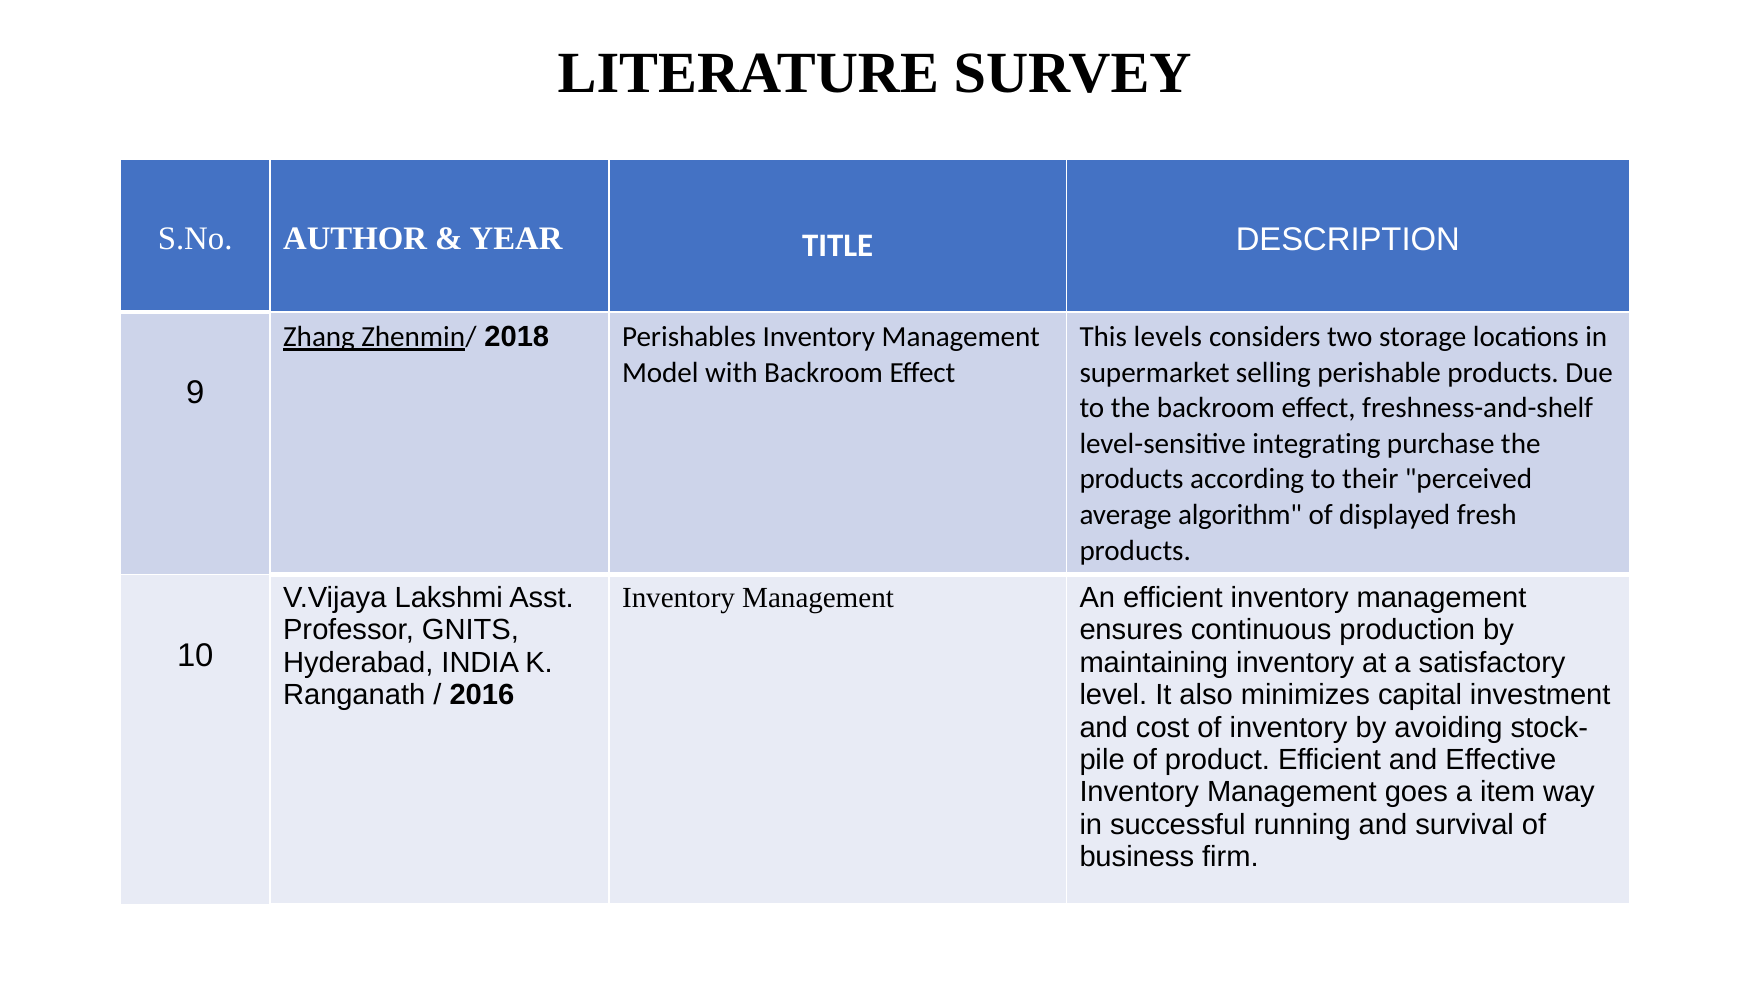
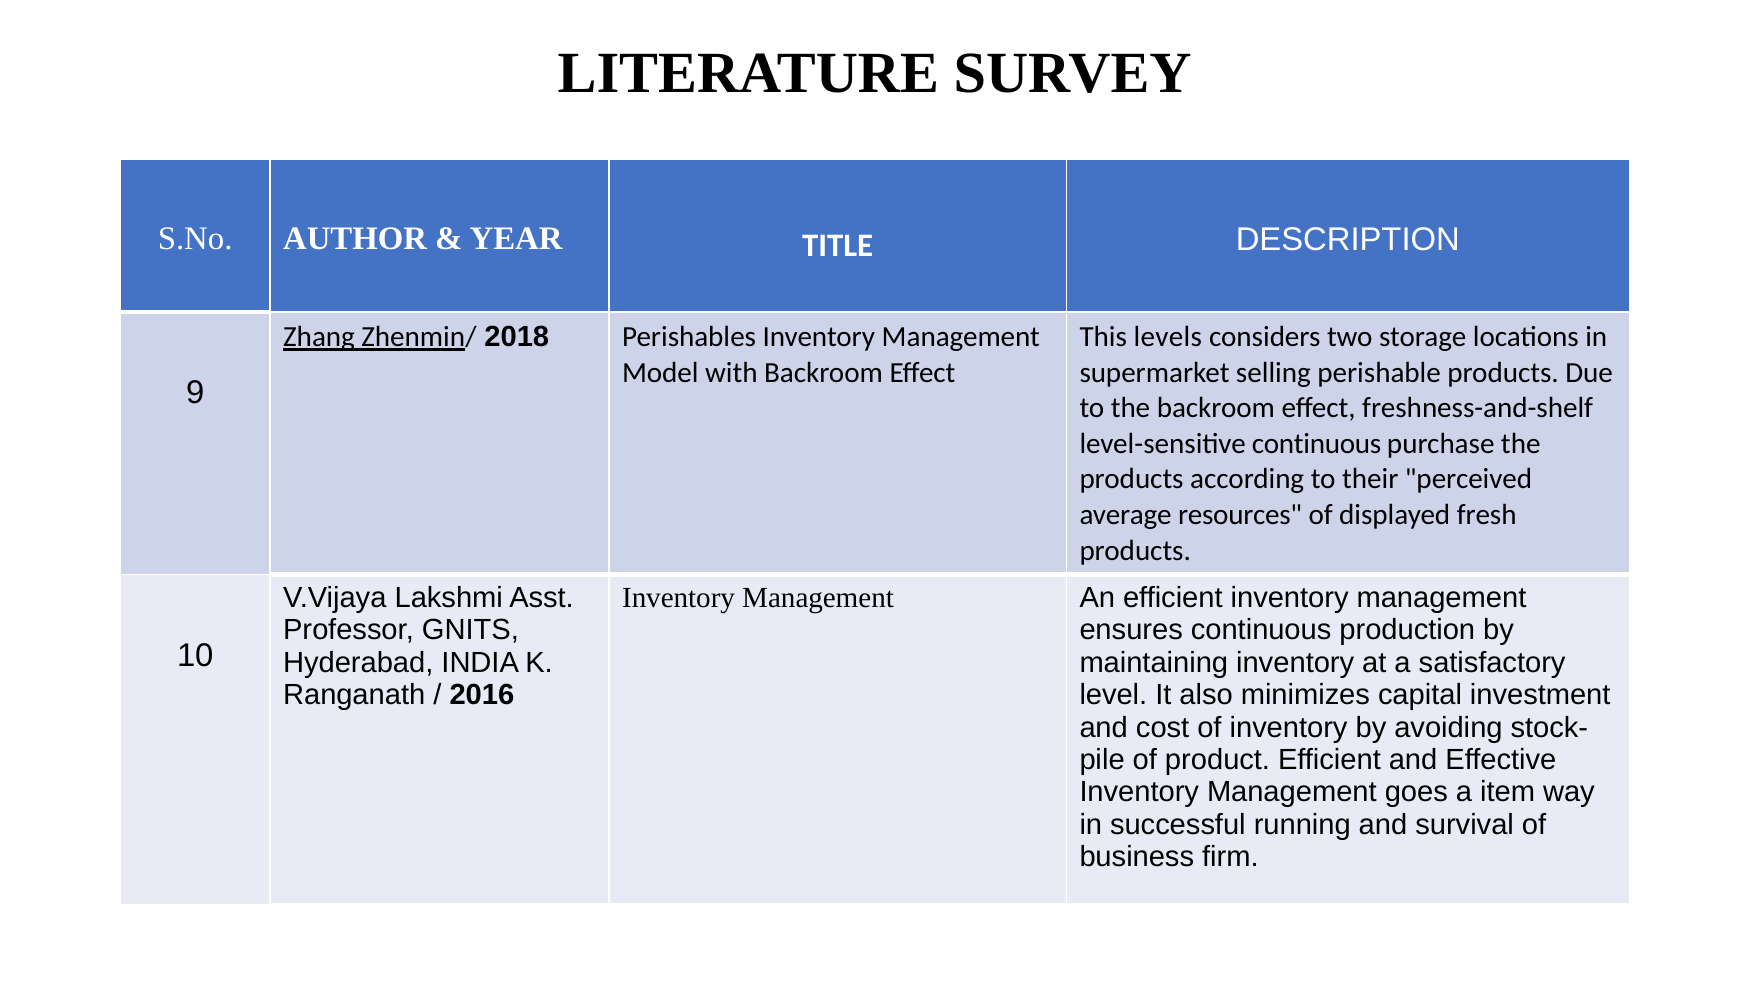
level-sensitive integrating: integrating -> continuous (1317, 444)
algorithm: algorithm -> resources (1240, 515)
